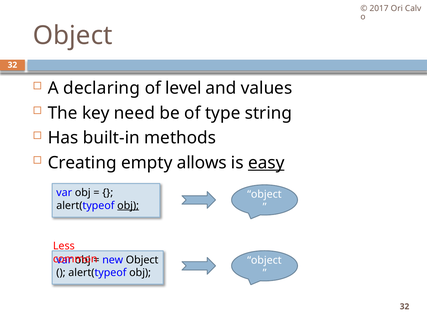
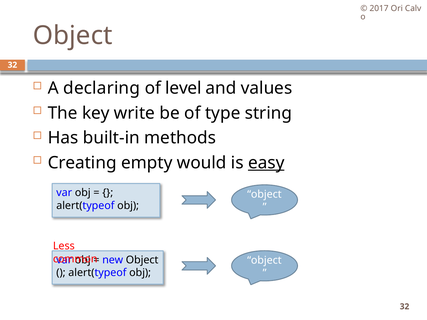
need: need -> write (134, 113)
allows: allows -> would (202, 163)
obj underline: present -> none (128, 206)
